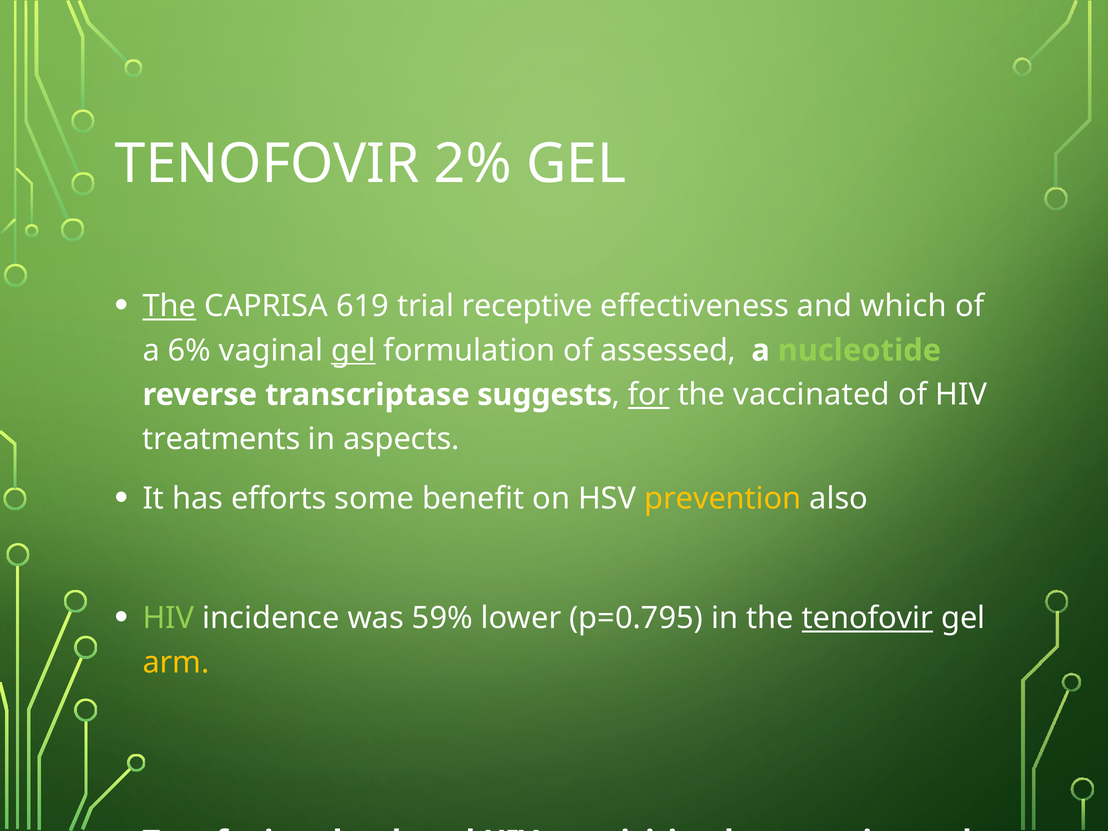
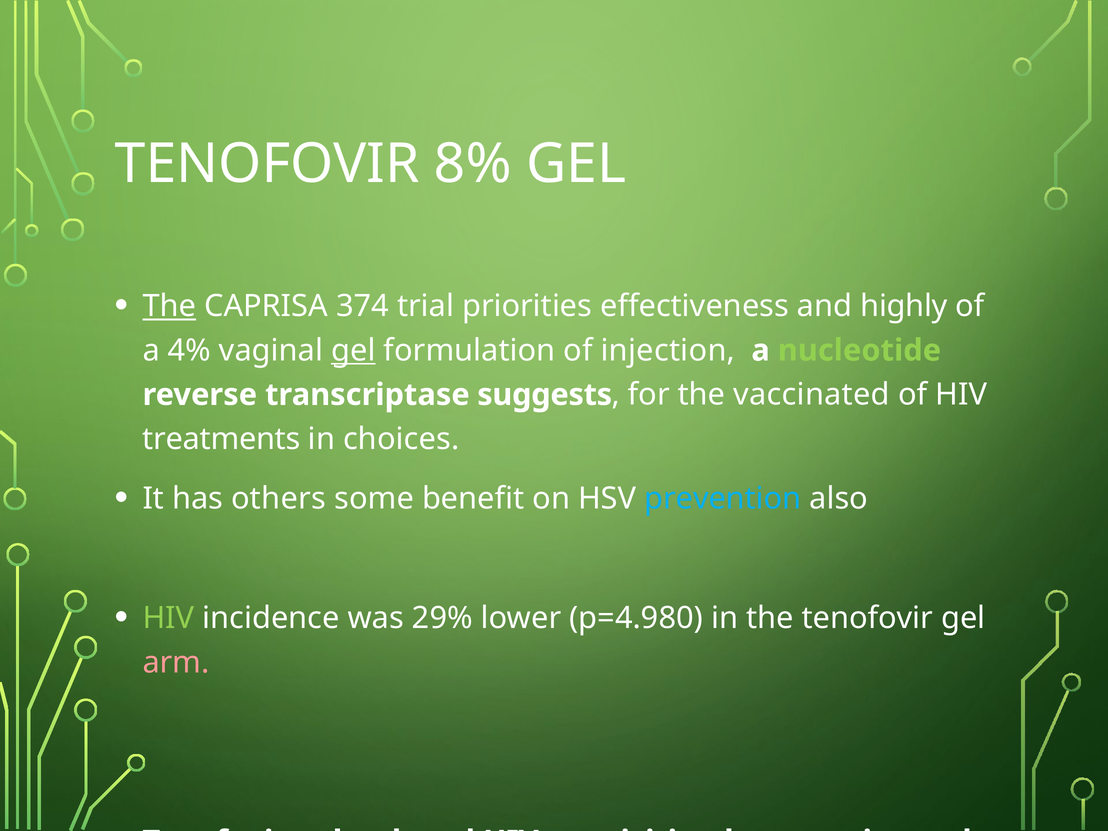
2%: 2% -> 8% (473, 164)
619: 619 -> 374 (363, 306)
receptive: receptive -> priorities (527, 306)
which: which -> highly (904, 306)
6%: 6% -> 4% (189, 350)
assessed: assessed -> injection (668, 350)
for underline: present -> none (649, 395)
aspects: aspects -> choices (401, 439)
efforts: efforts -> others (279, 499)
prevention colour: yellow -> light blue (723, 499)
59%: 59% -> 29% (442, 618)
p=0.795: p=0.795 -> p=4.980 (636, 618)
tenofovir underline: present -> none (867, 618)
arm colour: yellow -> pink (176, 663)
